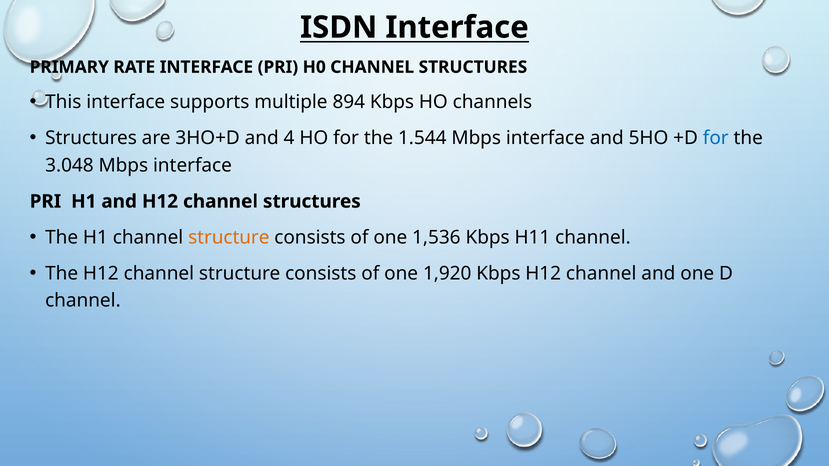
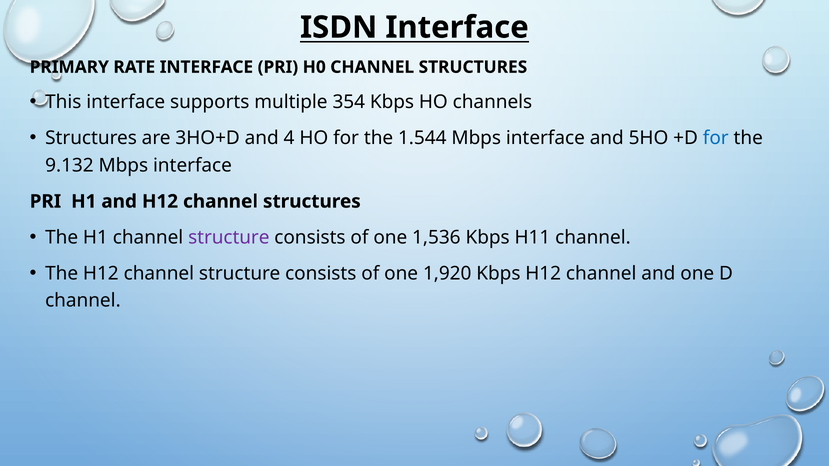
894: 894 -> 354 (349, 102)
3.048: 3.048 -> 9.132 (69, 166)
structure colour: orange -> purple (229, 238)
